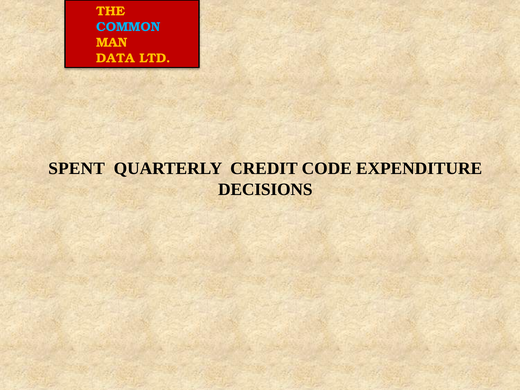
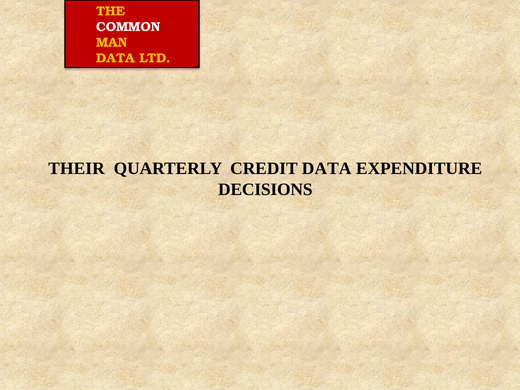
COMMON colour: light blue -> white (128, 27)
SPENT: SPENT -> THEIR (77, 169)
CREDIT CODE: CODE -> DATA (327, 169)
